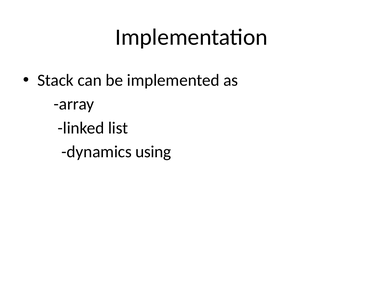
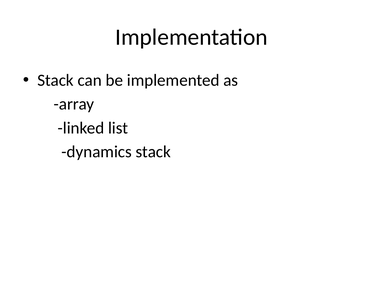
dynamics using: using -> stack (153, 152)
